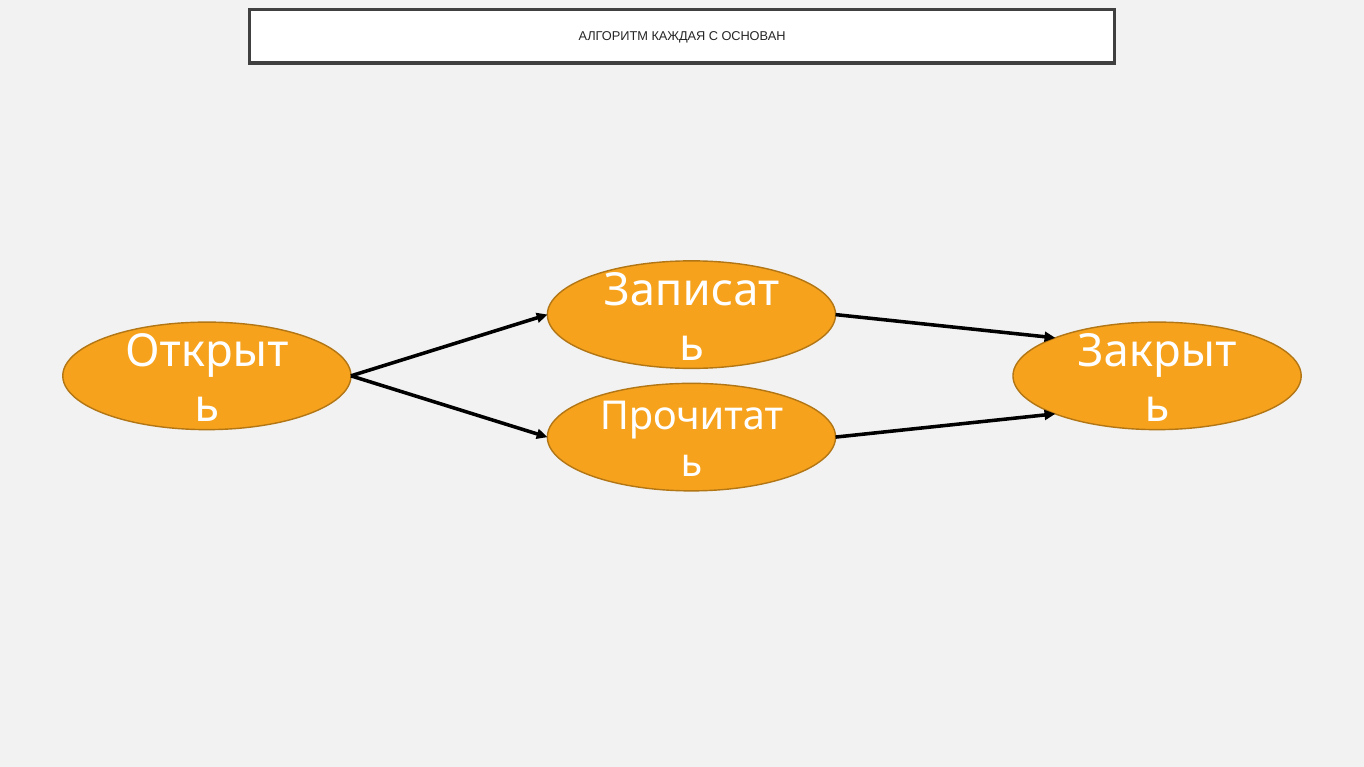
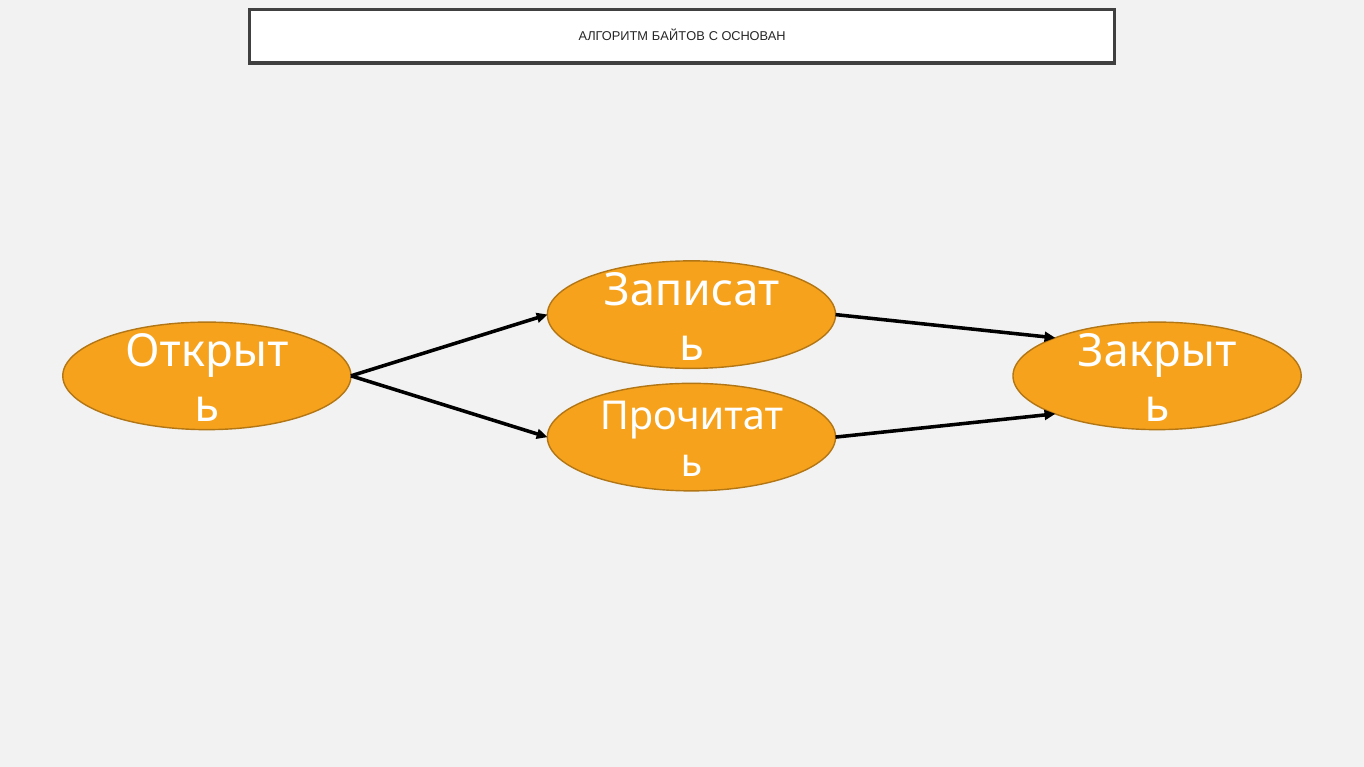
КАЖДАЯ: КАЖДАЯ -> БАЙТОВ (678, 37)
